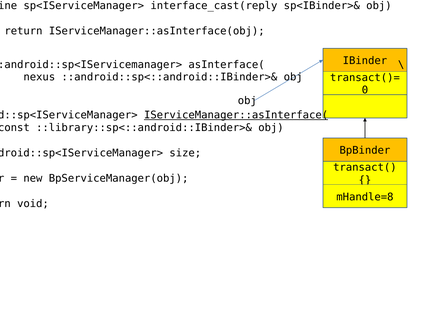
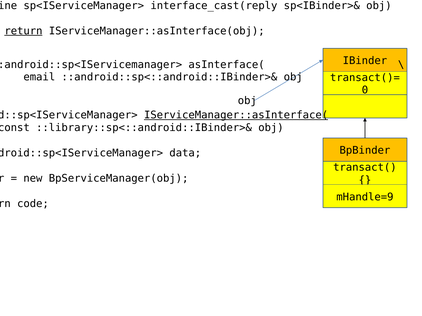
return underline: none -> present (23, 31)
nexus: nexus -> email (39, 77)
size: size -> data (185, 153)
mHandle=8: mHandle=8 -> mHandle=9 (365, 197)
void: void -> code (33, 204)
